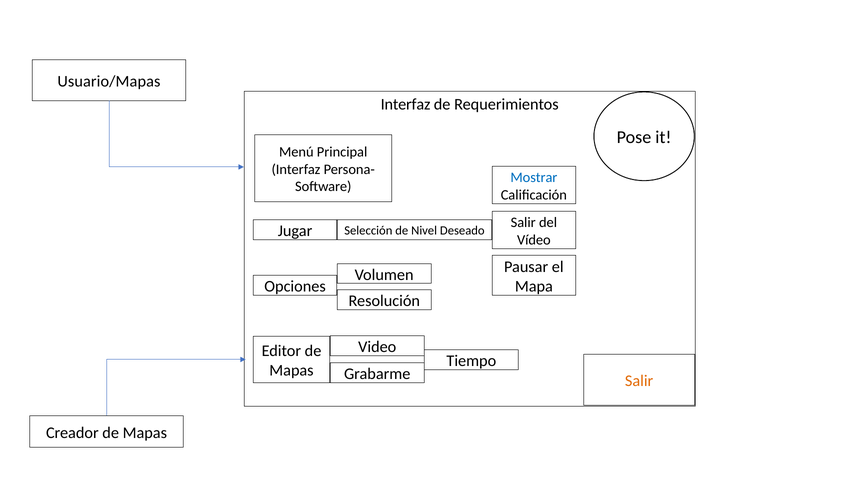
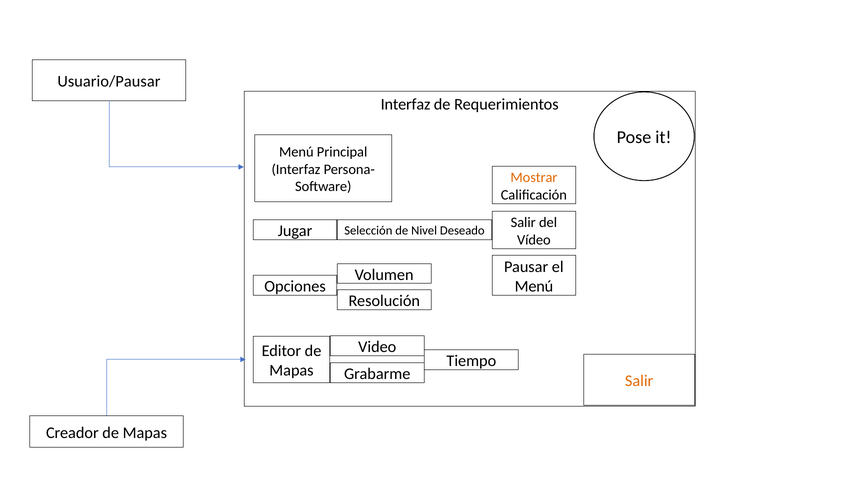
Usuario/Mapas: Usuario/Mapas -> Usuario/Pausar (109, 81)
Mostrar colour: blue -> orange (534, 177)
Mapa: Mapa -> Menú (534, 286)
